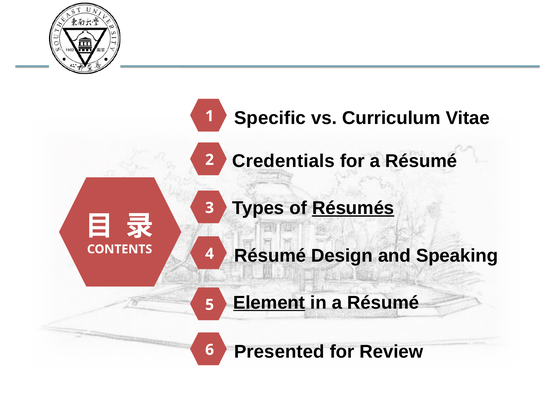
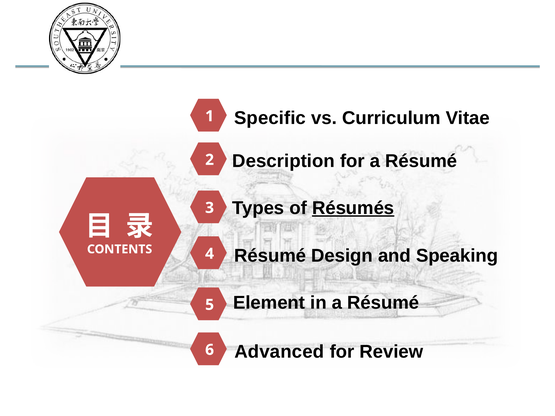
Credentials: Credentials -> Description (284, 161)
Element underline: present -> none (269, 303)
Presented: Presented -> Advanced (279, 352)
